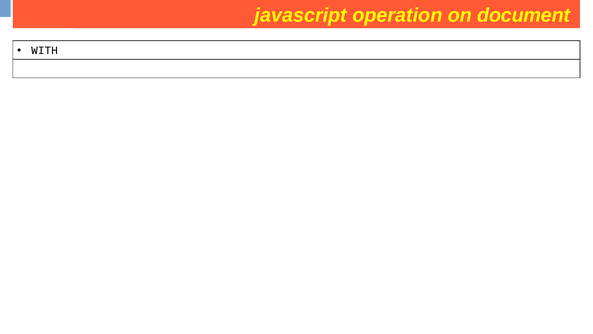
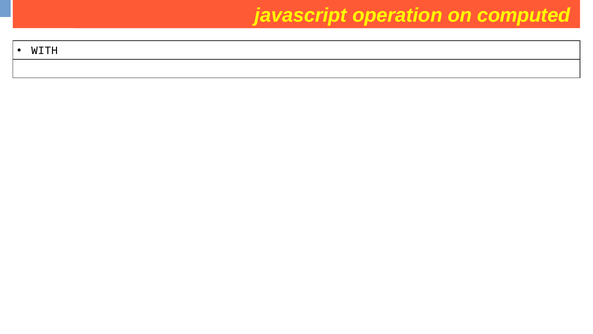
document: document -> computed (524, 15)
